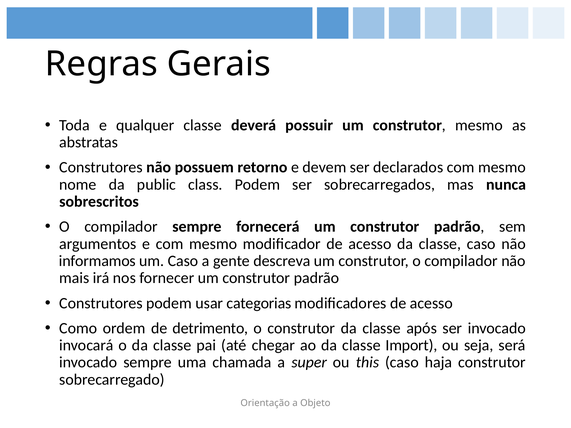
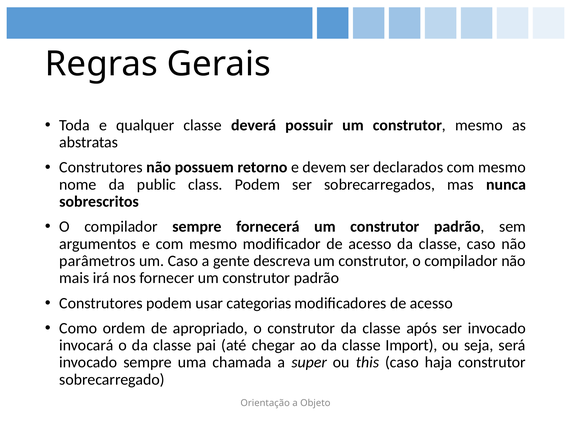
informamos: informamos -> parâmetros (97, 261)
detrimento: detrimento -> apropriado (210, 328)
